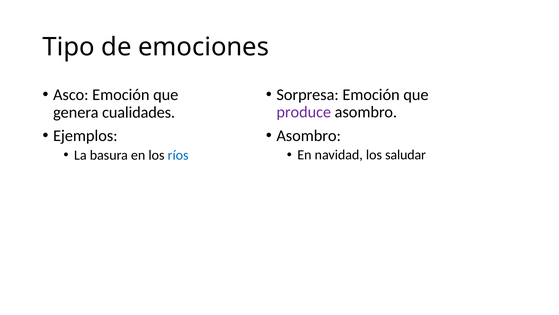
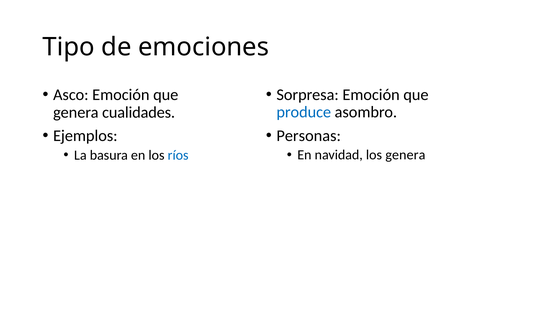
produce colour: purple -> blue (304, 112)
Asombro: Asombro -> Personas (309, 135)
los saludar: saludar -> genera (405, 155)
